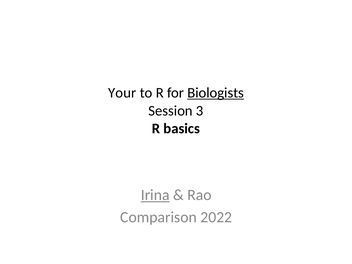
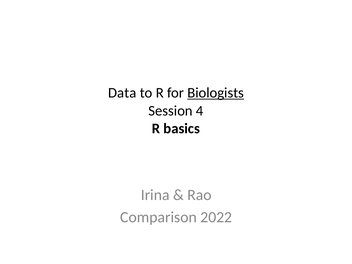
Your: Your -> Data (122, 93)
3: 3 -> 4 (200, 111)
Irina underline: present -> none (155, 195)
